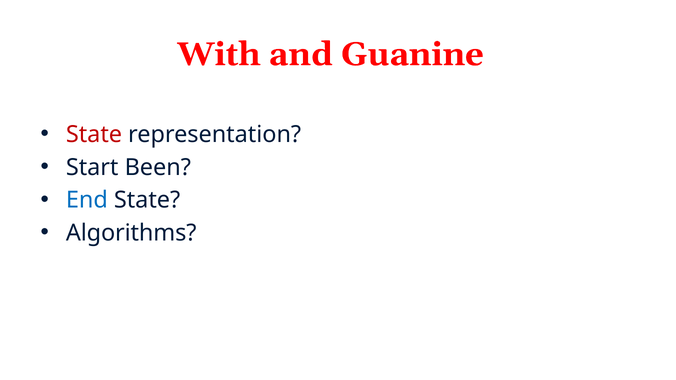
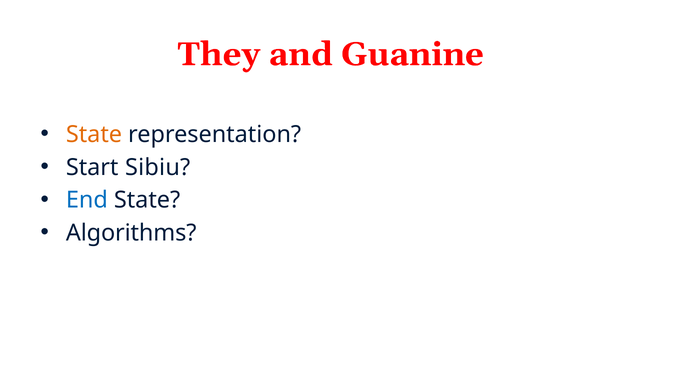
With: With -> They (219, 54)
State colour: red -> orange (94, 135)
Been: Been -> Sibiu (158, 167)
